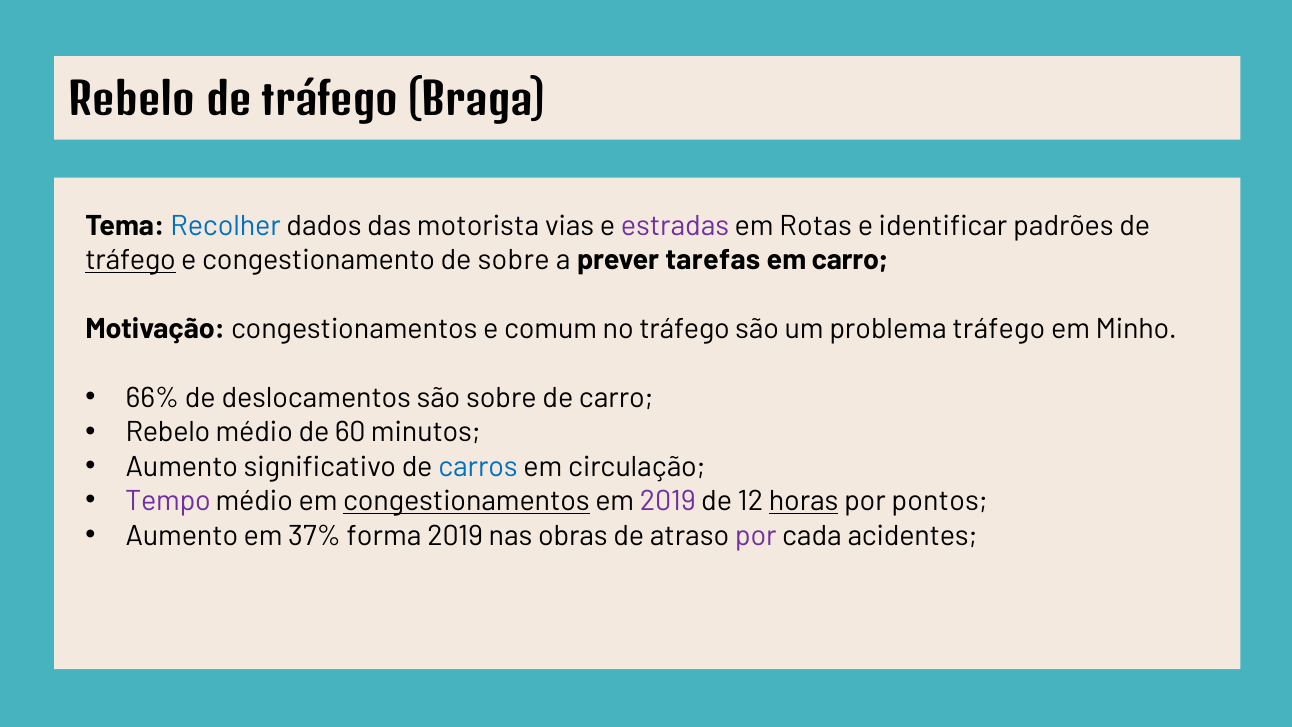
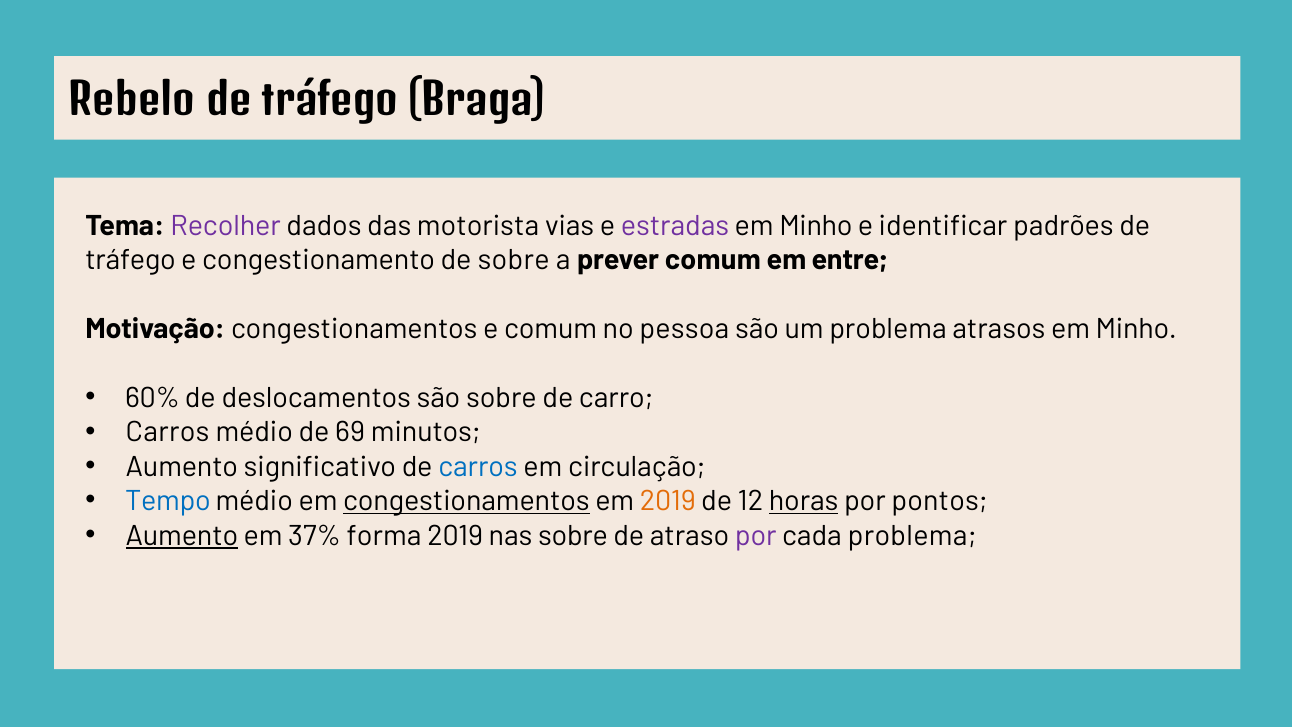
Recolher colour: blue -> purple (226, 226)
Rotas: Rotas -> Minho (816, 226)
tráfego underline: present -> none (131, 260)
prever tarefas: tarefas -> comum (713, 260)
em carro: carro -> entre (850, 260)
no tráfego: tráfego -> pessoa (684, 329)
problema tráfego: tráfego -> atrasos (999, 329)
66%: 66% -> 60% (153, 398)
Rebelo: Rebelo -> Carros (168, 432)
60: 60 -> 69 (350, 432)
Tempo colour: purple -> blue (168, 501)
2019 colour: purple -> orange (668, 501)
Aumento underline: none -> present (182, 535)
nas obras: obras -> sobre (573, 535)
cada acidentes: acidentes -> problema (912, 535)
